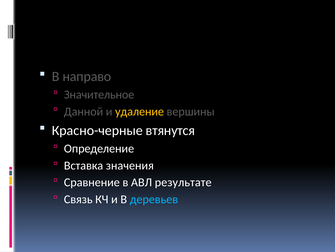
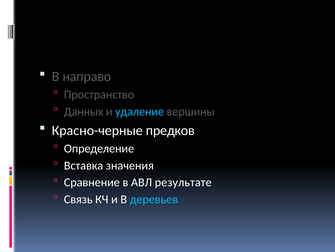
Значительное: Значительное -> Пространство (99, 94)
Данной: Данной -> Данных (84, 111)
удаление colour: yellow -> light blue (140, 111)
втянутся: втянутся -> предков (170, 130)
